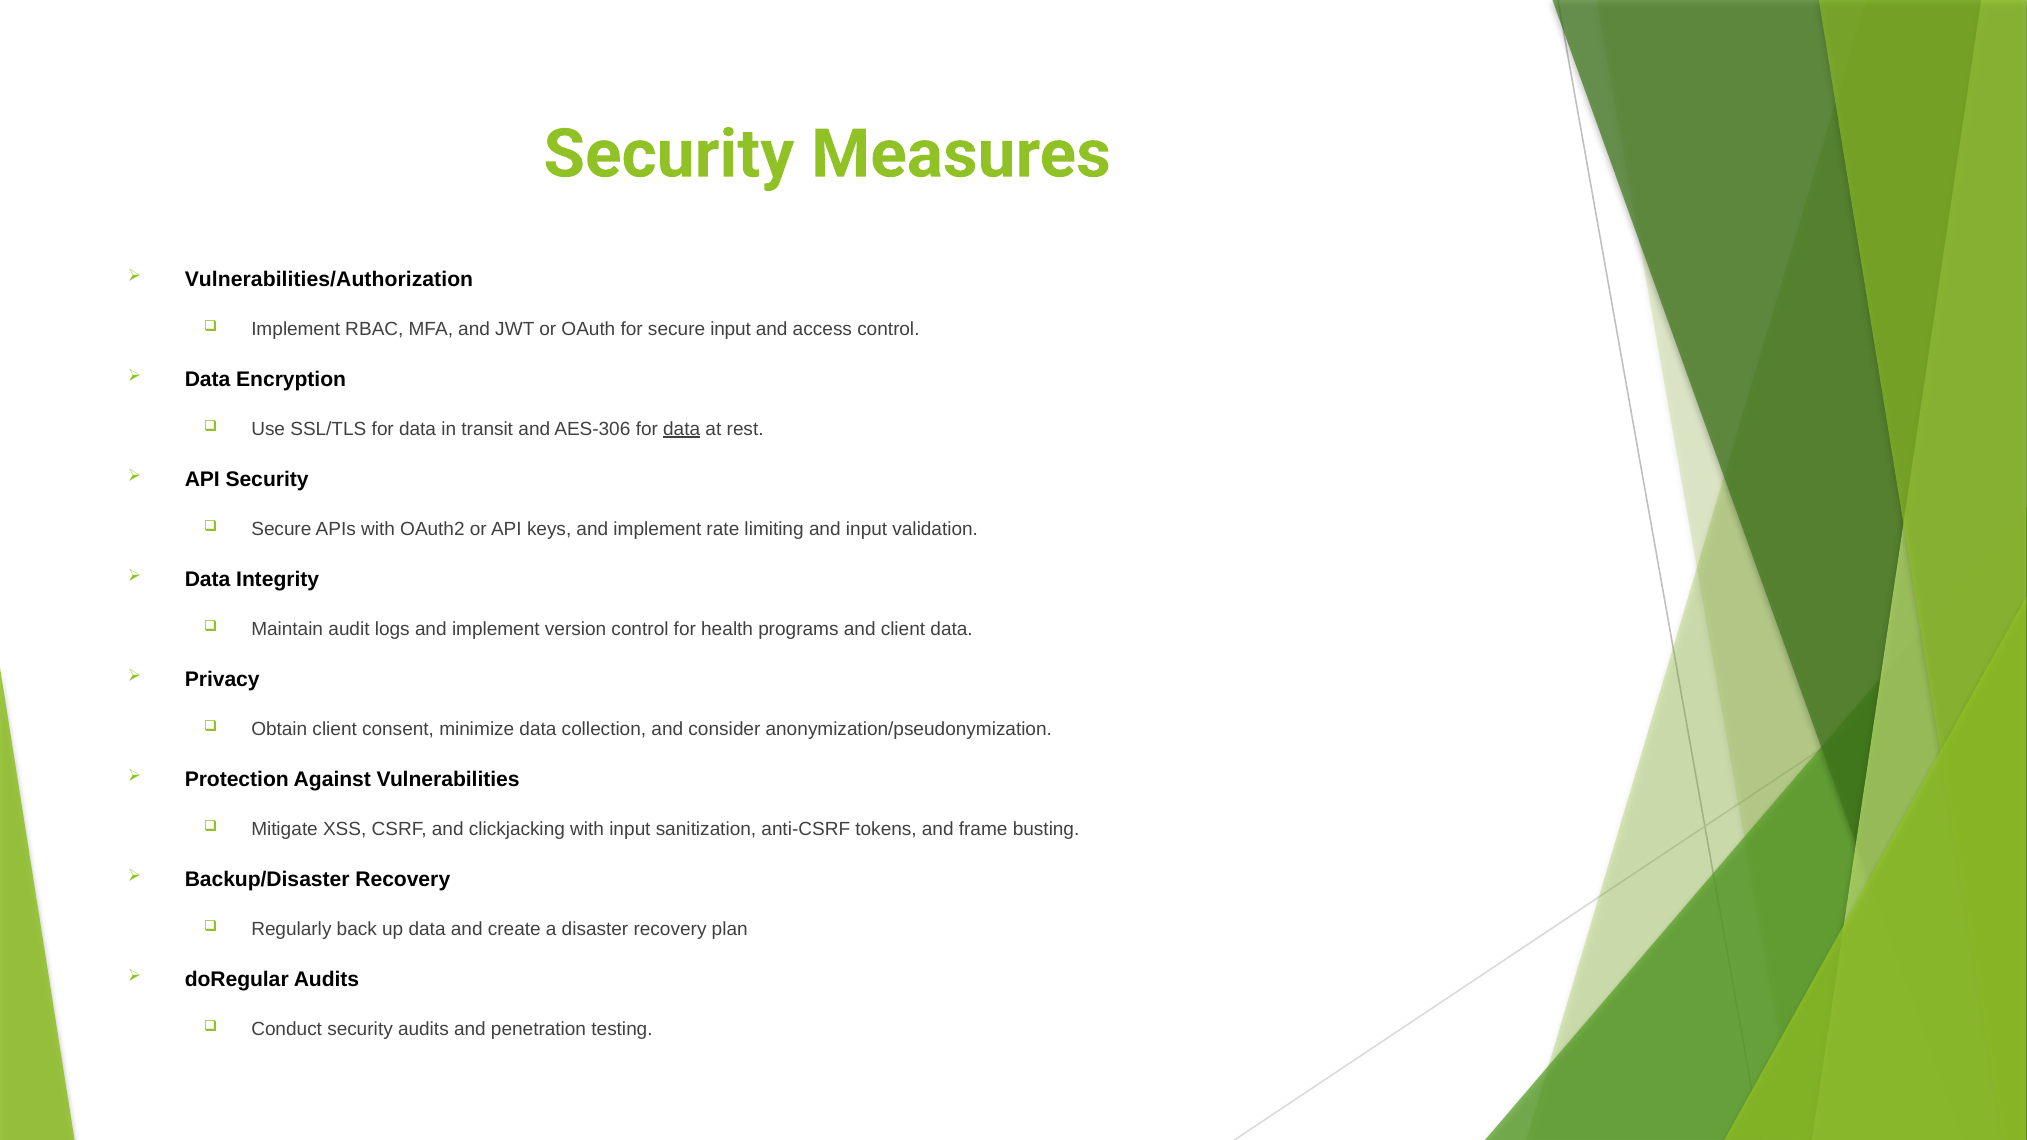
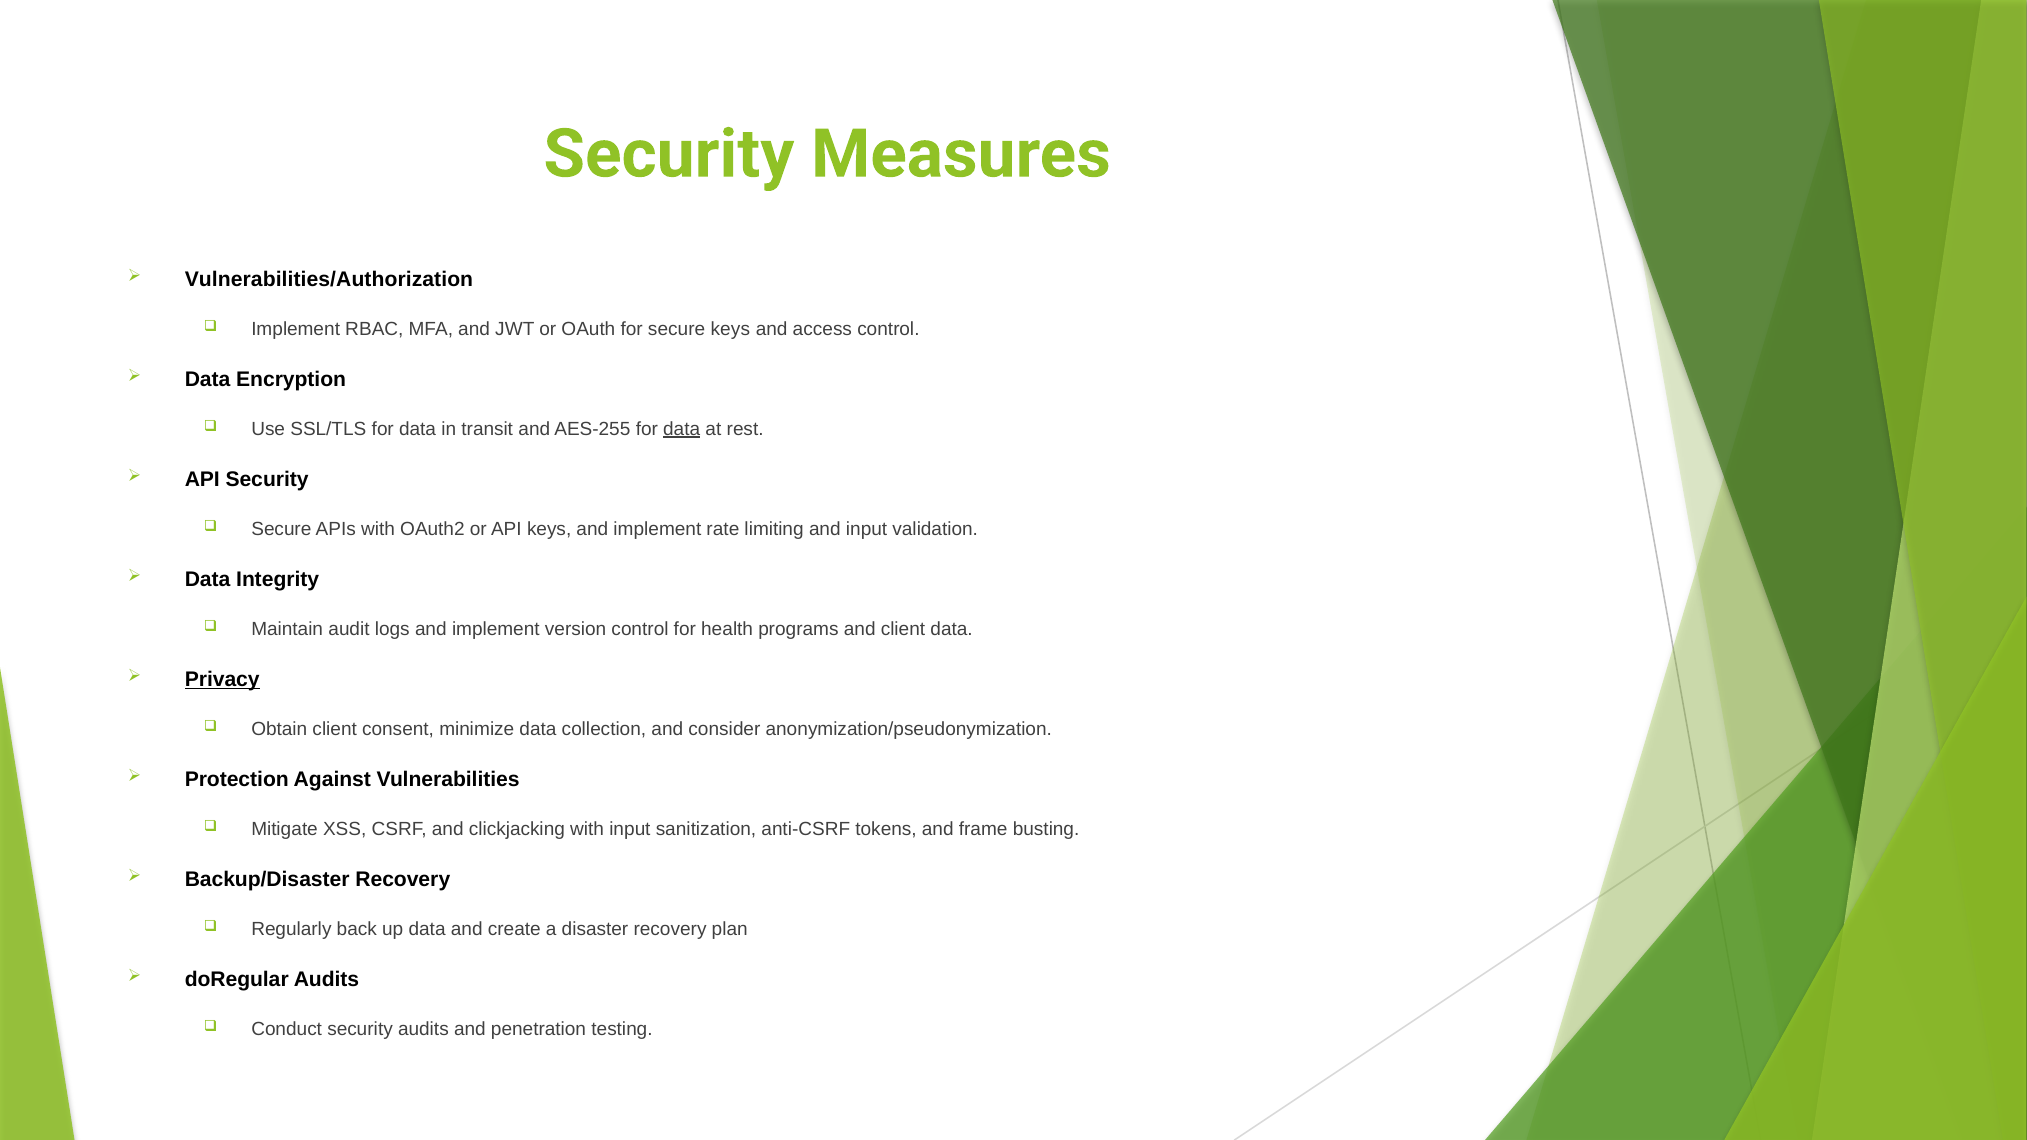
secure input: input -> keys (730, 329)
AES-306: AES-306 -> AES-255 (592, 429)
Privacy underline: none -> present (222, 679)
